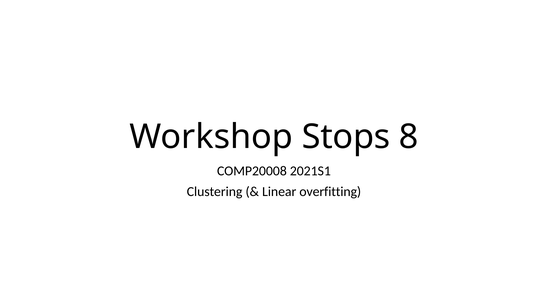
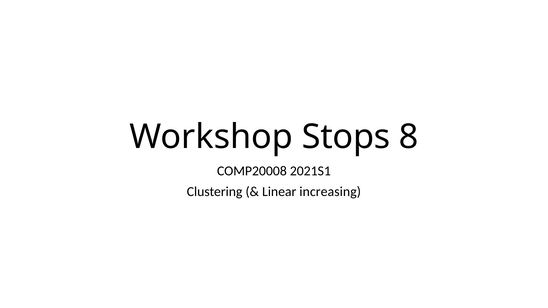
overfitting: overfitting -> increasing (330, 192)
